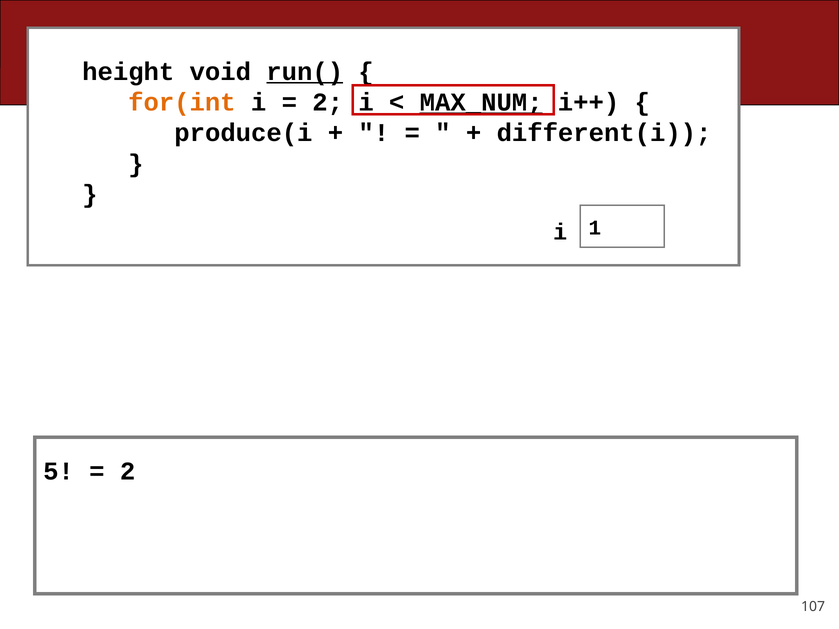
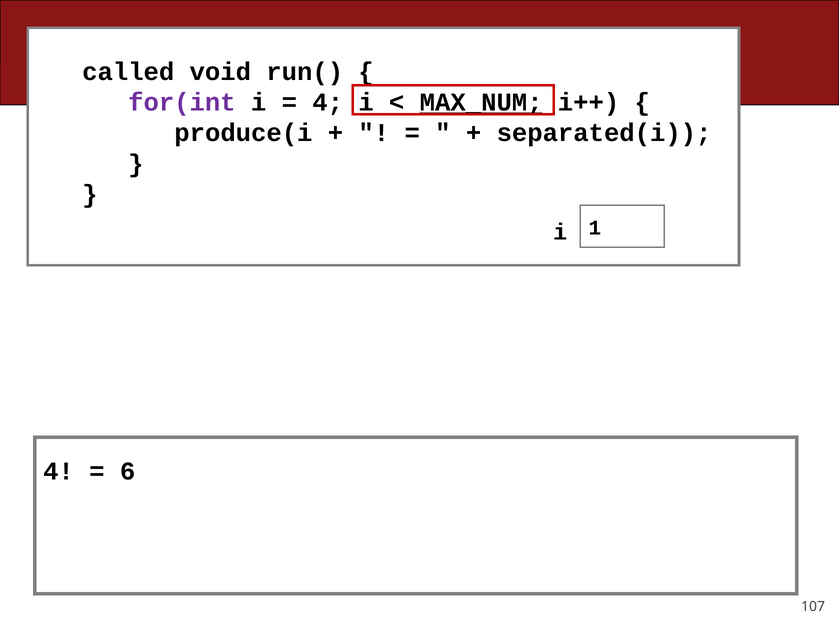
height: height -> called (128, 72)
run( underline: present -> none (305, 72)
for(int colour: orange -> purple (182, 102)
2: 2 -> 4 (328, 102)
different(i: different(i -> separated(i (604, 133)
5: 5 -> 4 (59, 472)
2: 2 -> 6 (128, 472)
